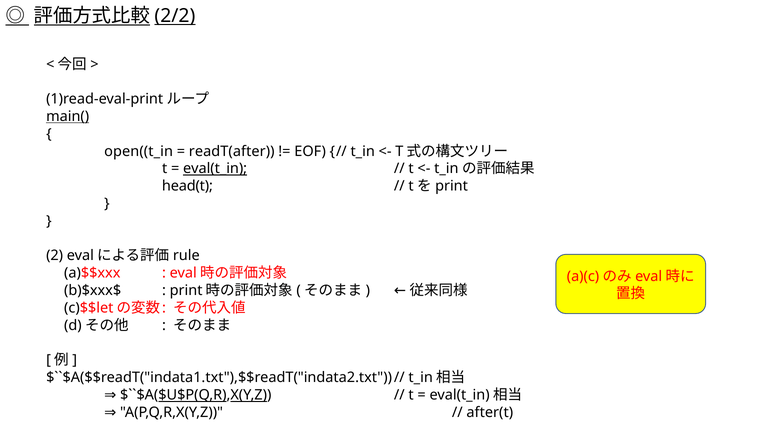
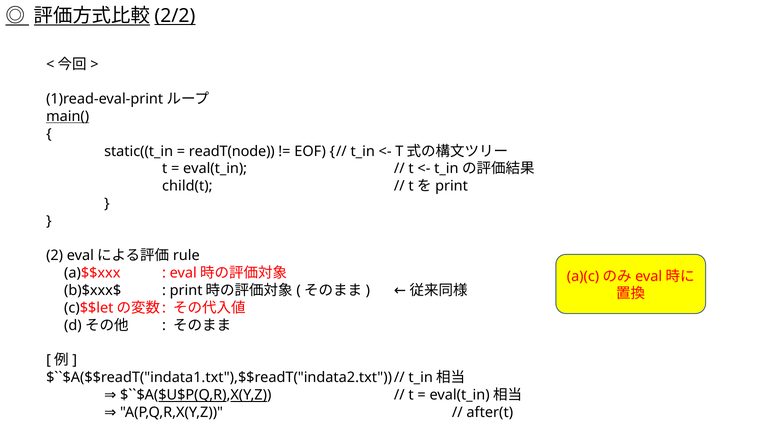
open((t_in: open((t_in -> static((t_in (139, 151)
readT(after: readT(after -> readT(node (232, 151)
eval(t_in underline: present -> none (215, 169)
head(t: head(t -> child(t (187, 186)
